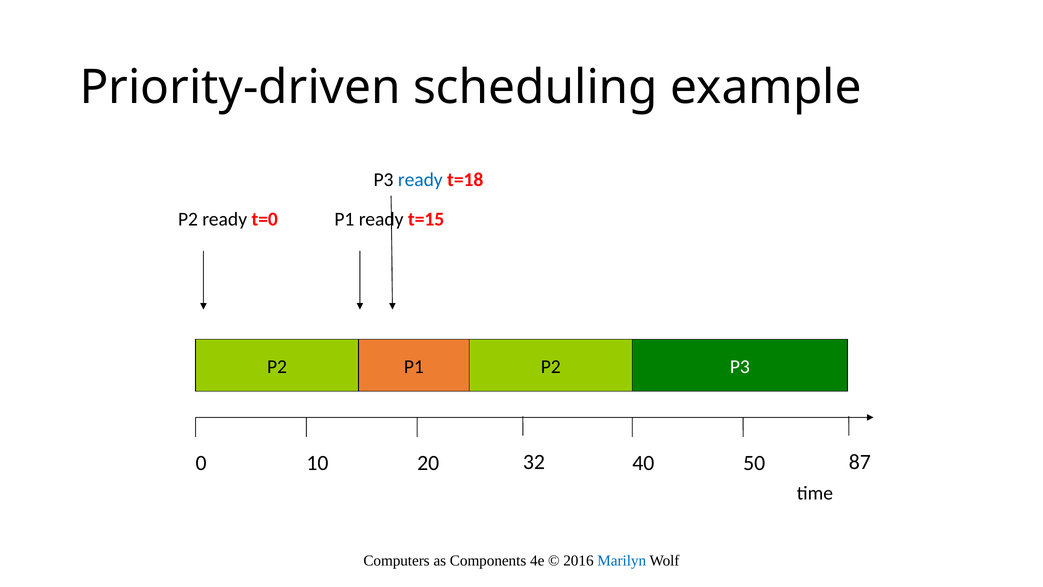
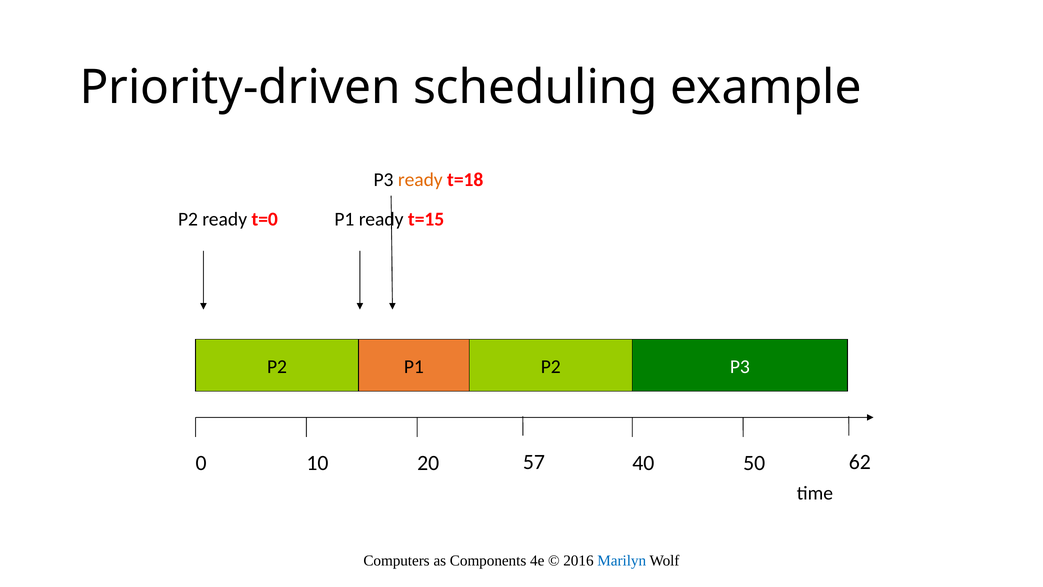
ready colour: blue -> orange (420, 180)
32: 32 -> 57 (534, 462)
87: 87 -> 62 (860, 462)
